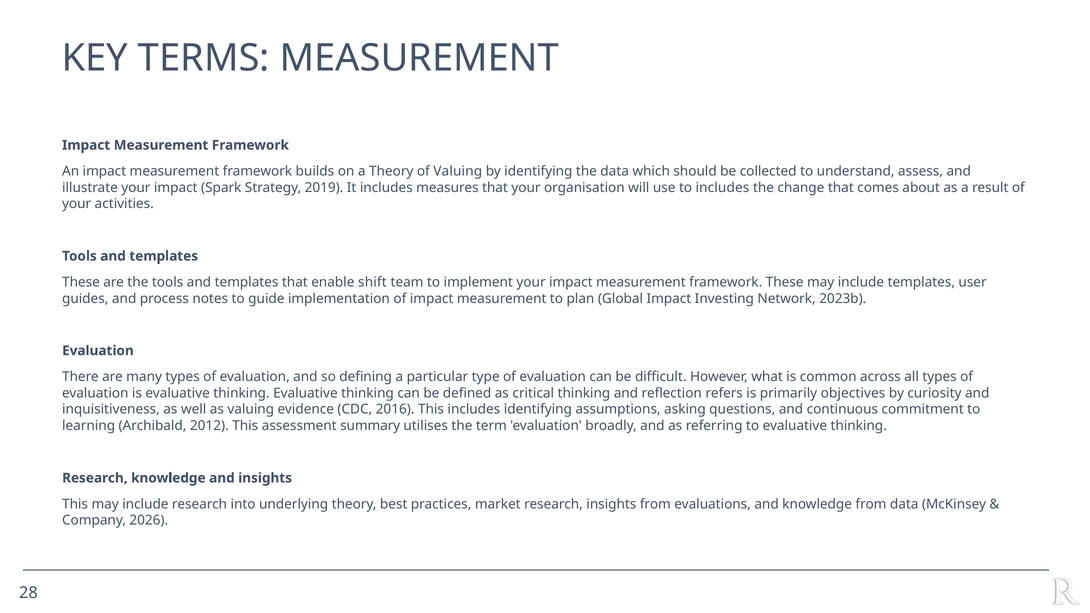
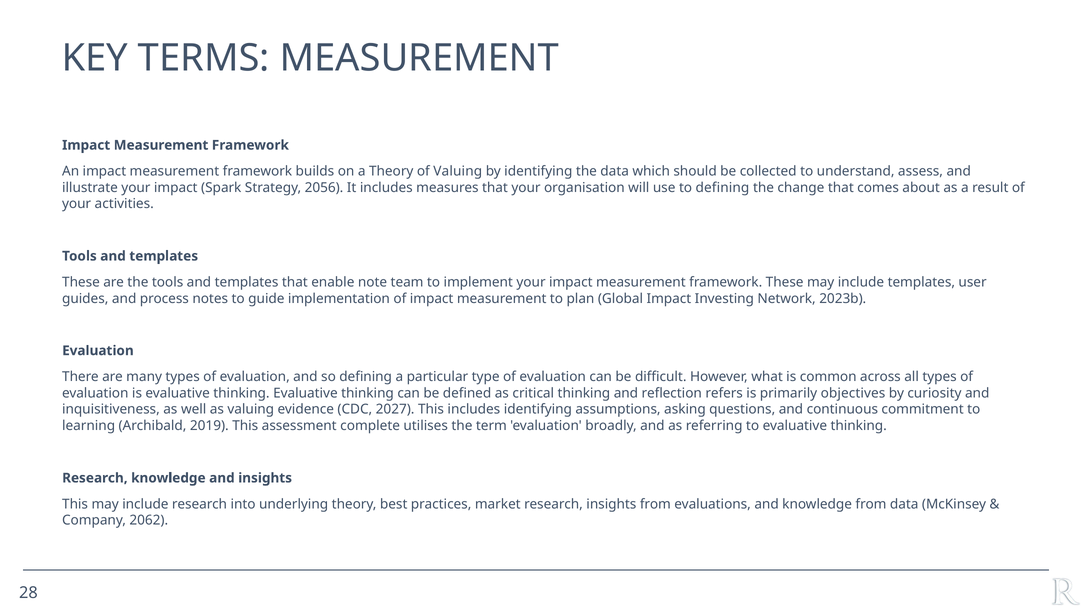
2019: 2019 -> 2056 (324, 188)
to includes: includes -> defining (722, 188)
shift: shift -> note (372, 282)
2016: 2016 -> 2027 (395, 410)
2012: 2012 -> 2019 (209, 426)
summary: summary -> complete (370, 426)
2026: 2026 -> 2062 (149, 521)
